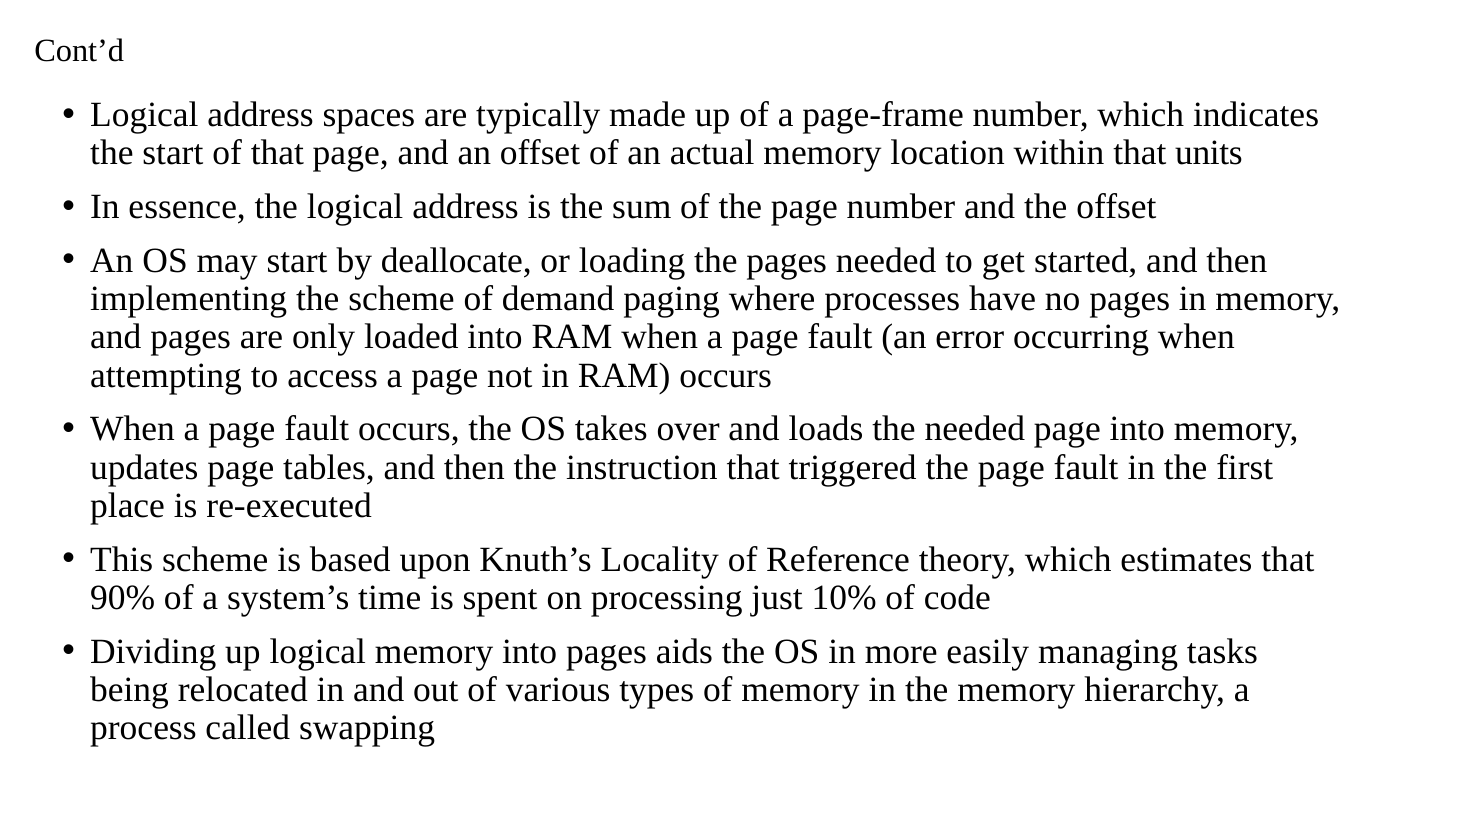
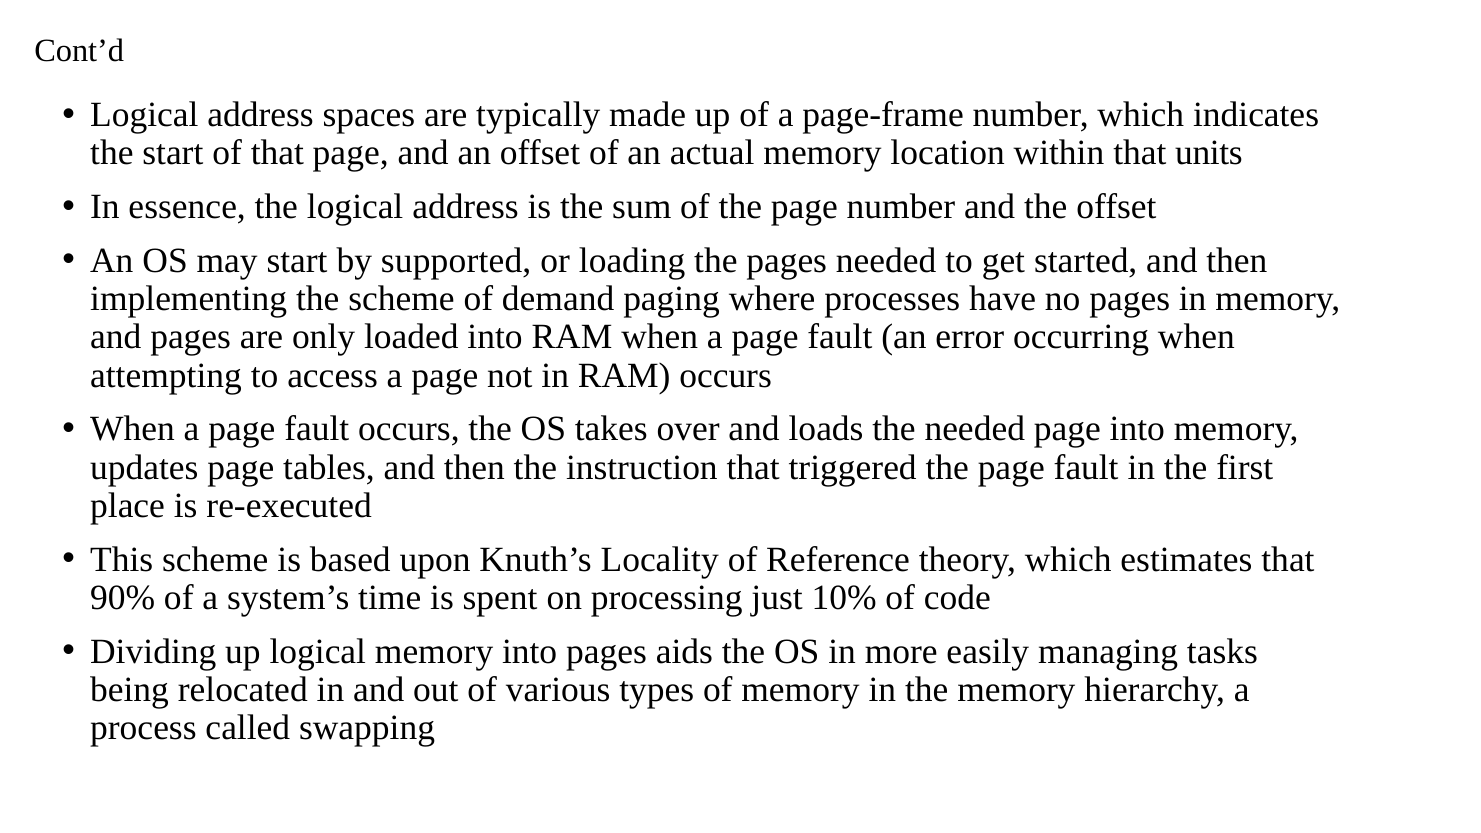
deallocate: deallocate -> supported (456, 260)
